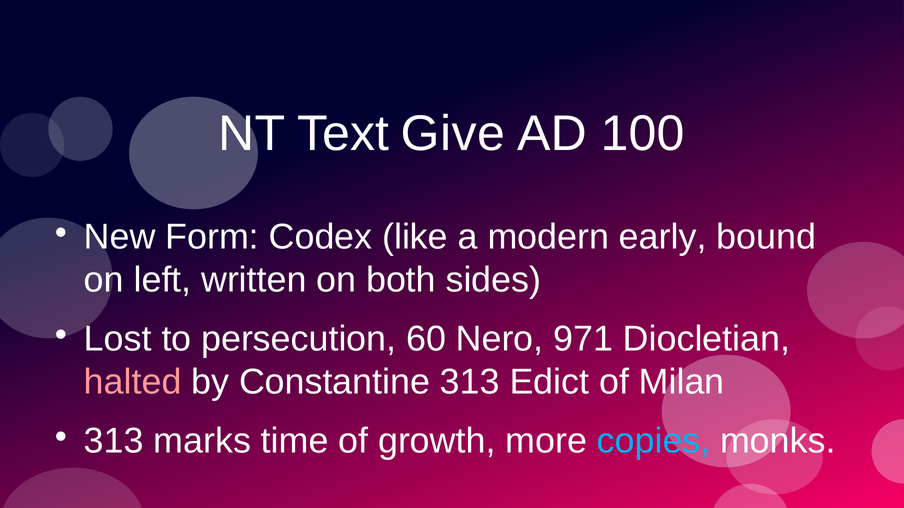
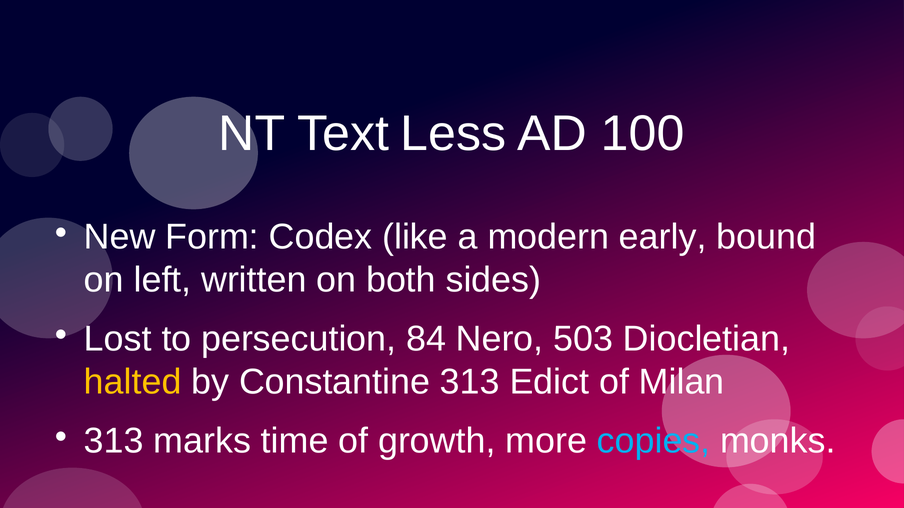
Give: Give -> Less (453, 134)
60: 60 -> 84 (426, 339)
971: 971 -> 503 (583, 339)
halted colour: pink -> yellow (133, 382)
